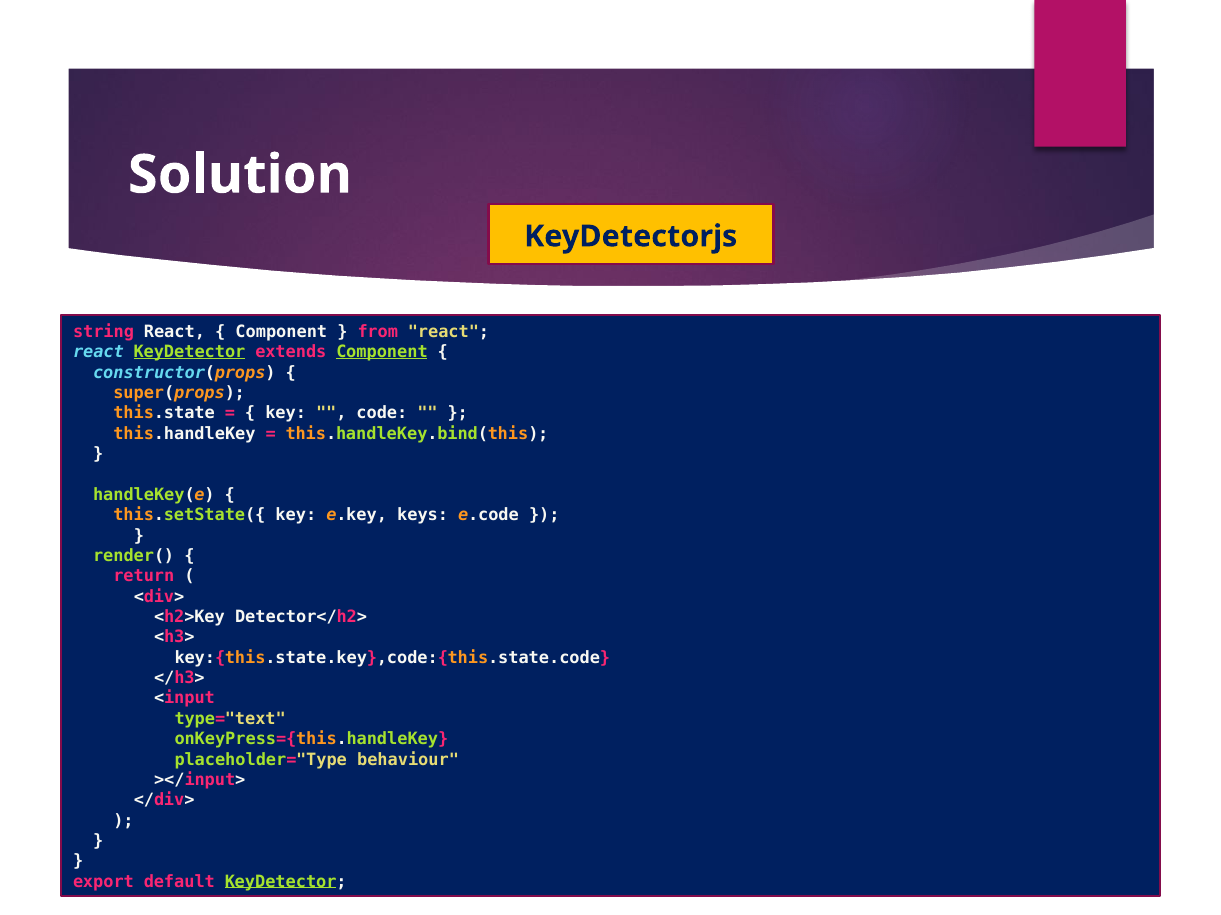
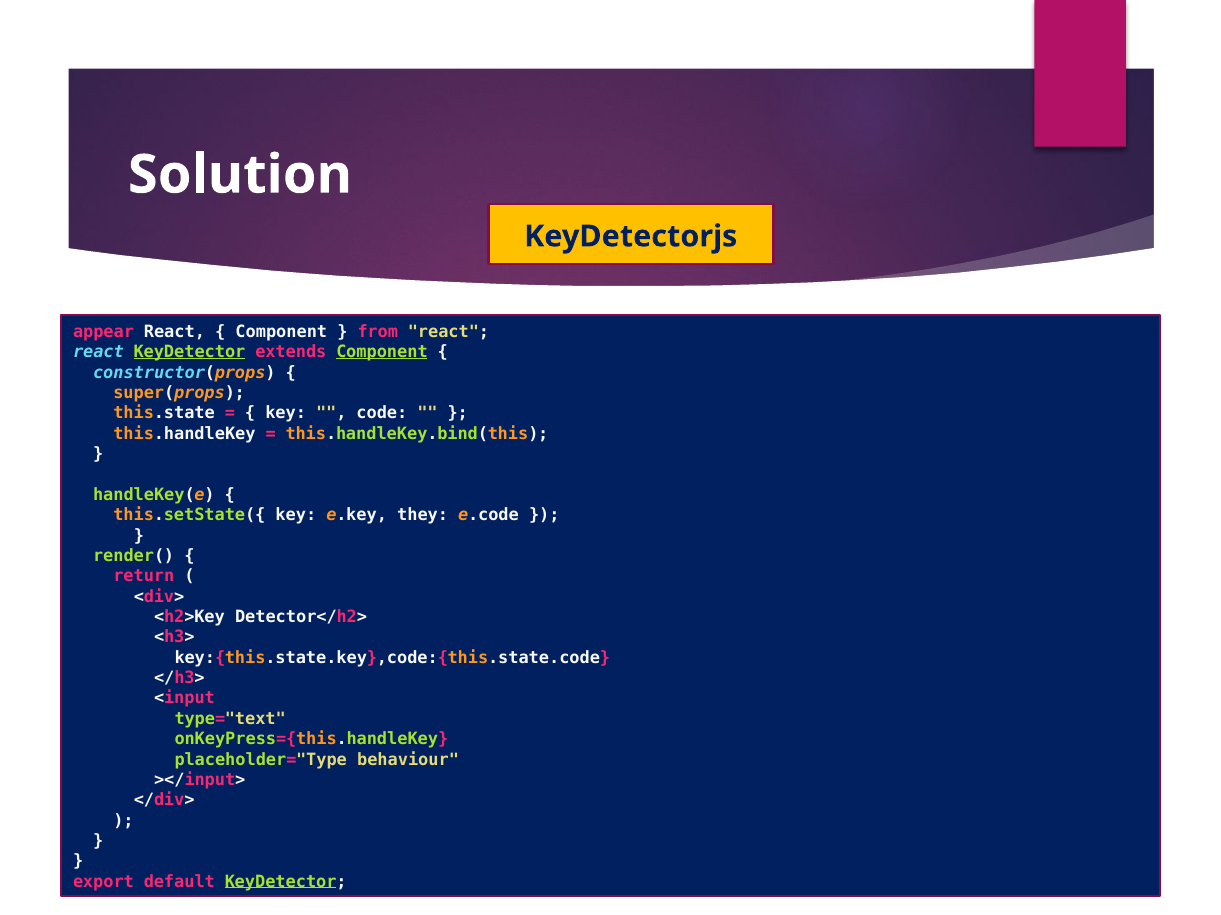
string: string -> appear (104, 332)
keys: keys -> they (423, 515)
